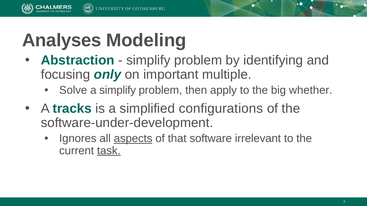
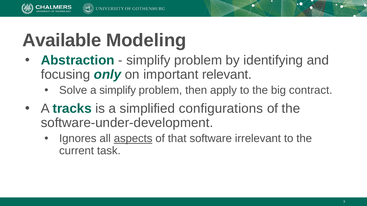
Analyses: Analyses -> Available (62, 41)
multiple: multiple -> relevant (227, 75)
whether: whether -> contract (311, 90)
task underline: present -> none (109, 151)
